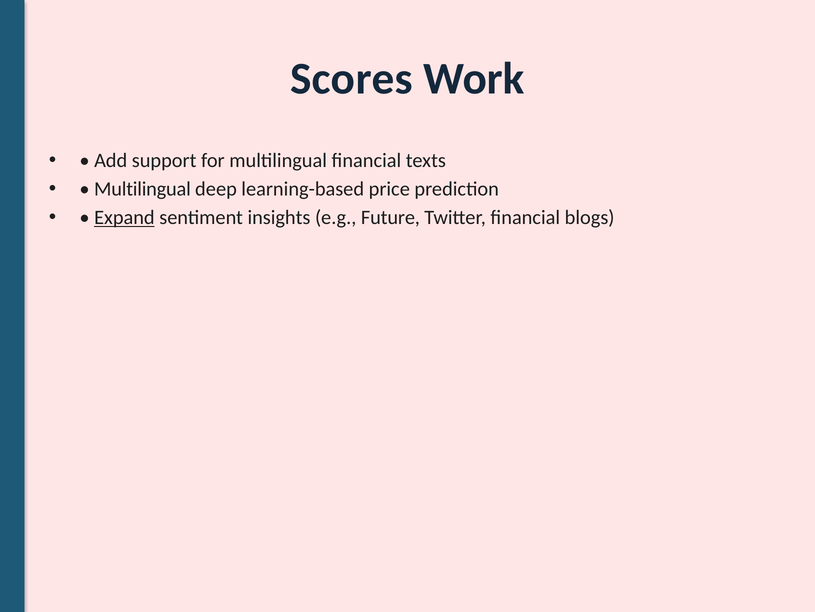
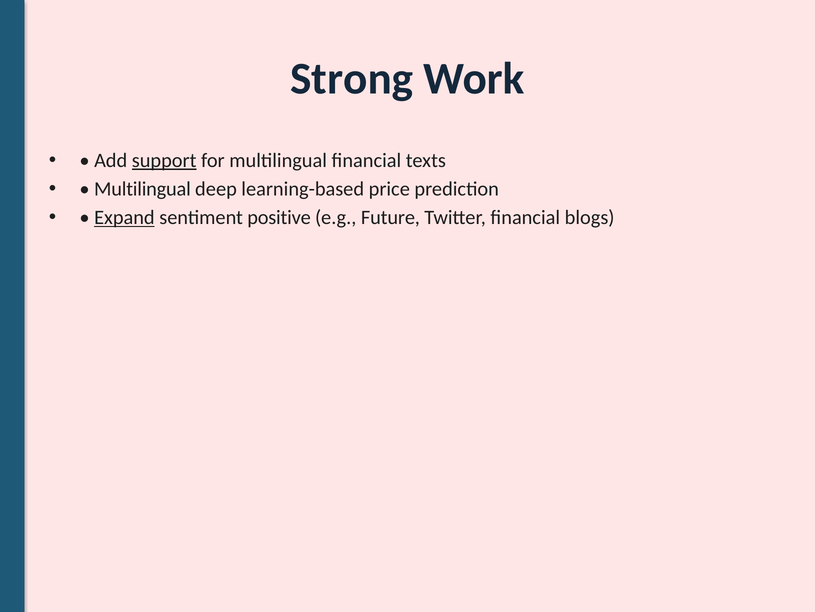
Scores: Scores -> Strong (352, 79)
support underline: none -> present (164, 160)
insights: insights -> positive (279, 217)
